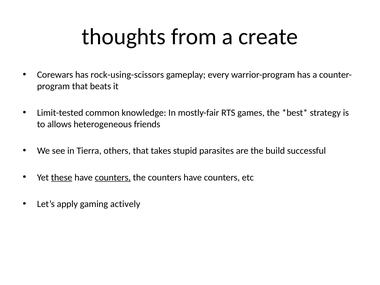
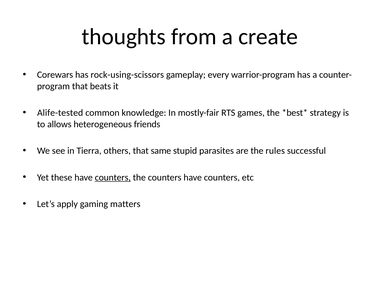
Limit-tested: Limit-tested -> Alife-tested (60, 113)
takes: takes -> same (161, 151)
build: build -> rules (275, 151)
these underline: present -> none (62, 177)
actively: actively -> matters (125, 204)
